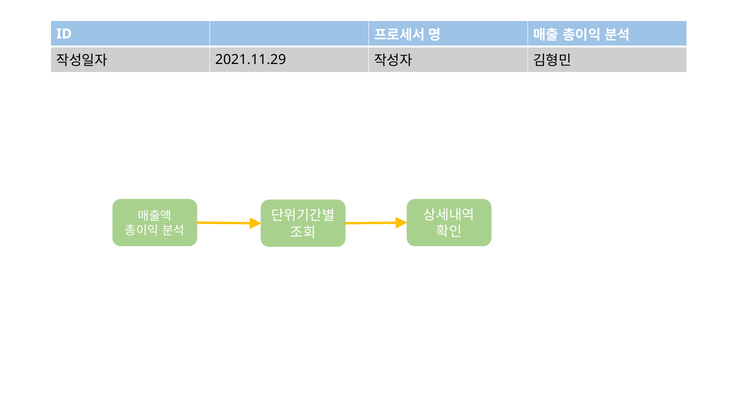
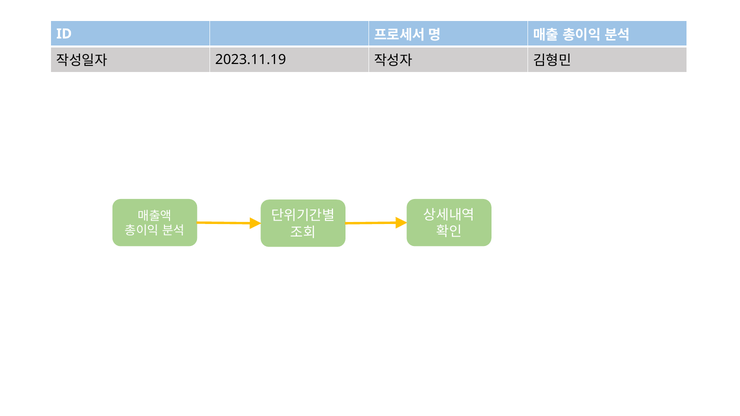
2021.11.29: 2021.11.29 -> 2023.11.19 (251, 60)
